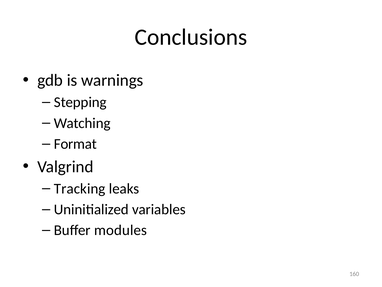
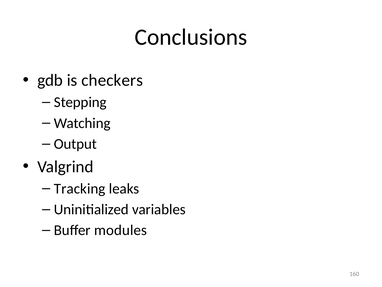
warnings: warnings -> checkers (112, 80)
Format: Format -> Output (75, 144)
